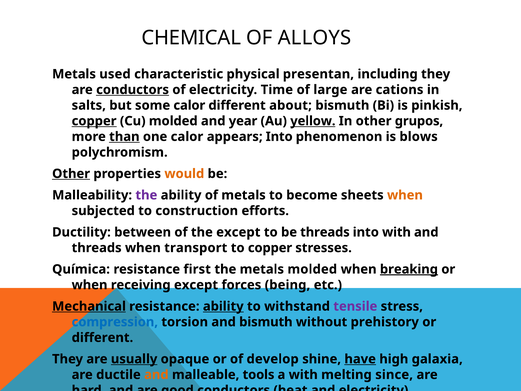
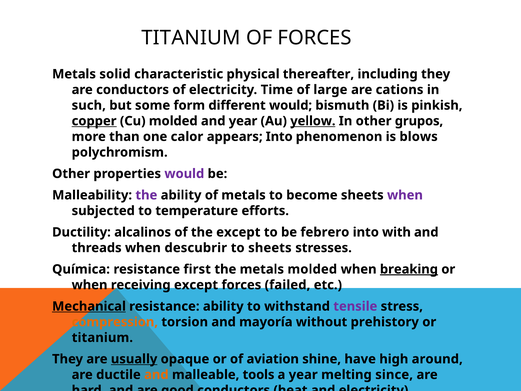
CHEMICAL: CHEMICAL -> TITANIUM (191, 38)
OF ALLOYS: ALLOYS -> FORCES (315, 38)
used: used -> solid (115, 74)
presentan: presentan -> thereafter (318, 74)
conductors underline: present -> none (133, 90)
salts: salts -> such (89, 105)
some calor: calor -> form (189, 105)
different about: about -> would (291, 105)
than underline: present -> none (124, 137)
Other underline: present -> none (71, 174)
would colour: orange -> purple (184, 174)
when colour: orange -> purple (405, 195)
construction: construction -> temperature (197, 211)
between: between -> alcalinos (143, 232)
be threads: threads -> febrero (325, 232)
transport: transport -> descubrir (196, 248)
to copper: copper -> sheets (270, 248)
being: being -> failed (287, 285)
ability underline: present -> none (223, 306)
compression colour: blue -> orange (115, 322)
and bismuth: bismuth -> mayoría (266, 322)
different: different -> titanium (102, 337)
develop: develop -> aviation (273, 359)
have underline: present -> none (360, 359)
galaxia: galaxia -> around (437, 359)
a with: with -> year (303, 374)
